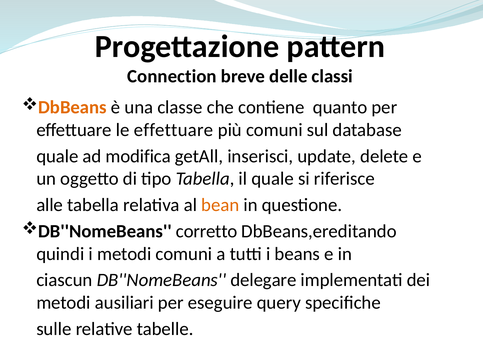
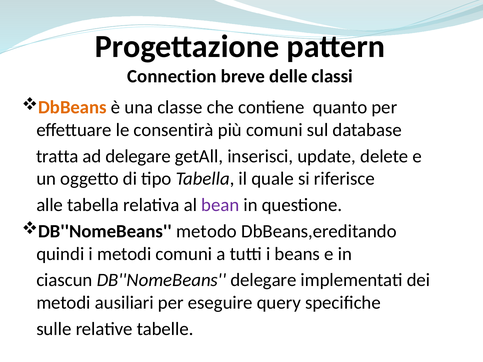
le effettuare: effettuare -> consentirà (174, 130)
quale: quale -> tratta (57, 156)
ad modifica: modifica -> delegare (138, 156)
bean colour: orange -> purple (220, 205)
corretto: corretto -> metodo (207, 231)
